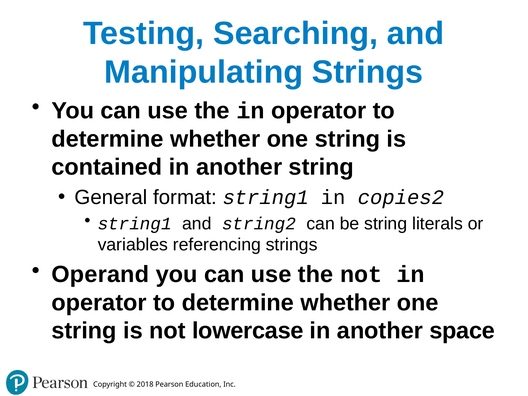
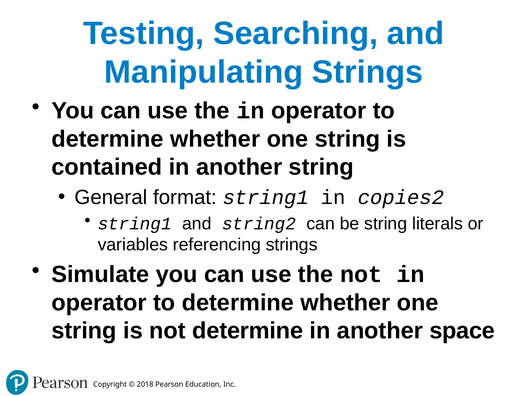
Operand: Operand -> Simulate (100, 274)
not lowercase: lowercase -> determine (248, 331)
